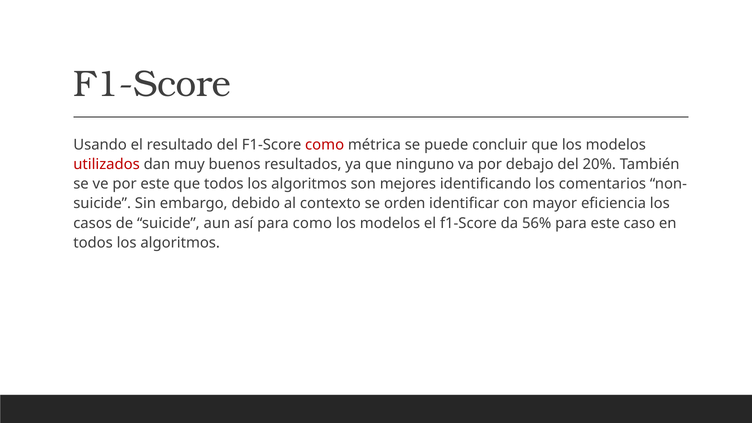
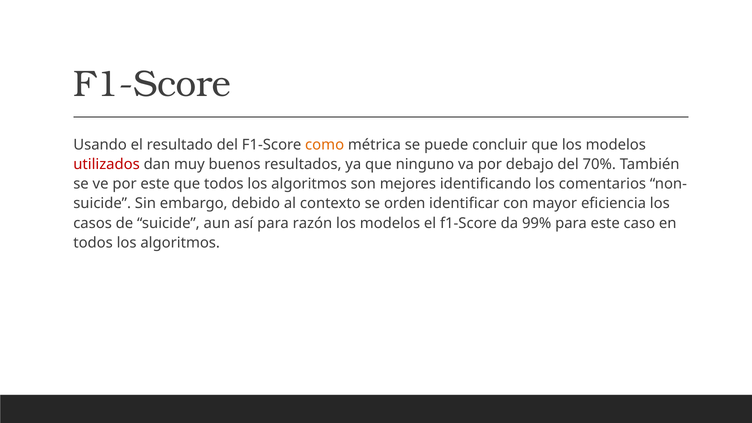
como colour: red -> orange (325, 145)
20%: 20% -> 70% (599, 164)
para como: como -> razón (312, 223)
56%: 56% -> 99% (537, 223)
